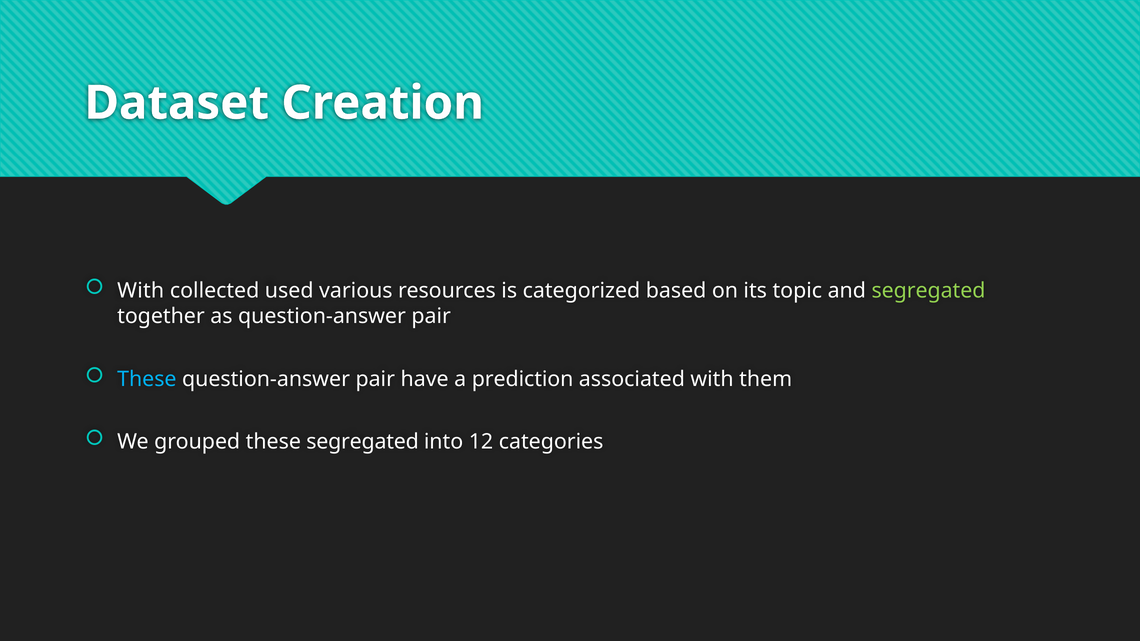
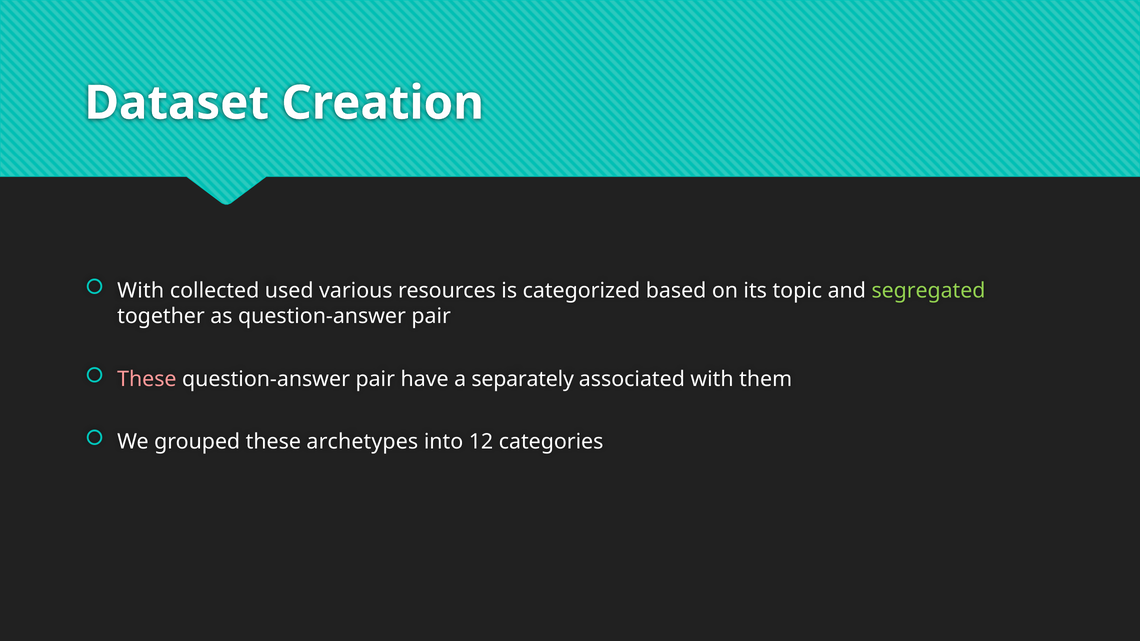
These colour: light blue -> pink (147, 379)
prediction: prediction -> separately (523, 379)
these segregated: segregated -> archetypes (362, 442)
